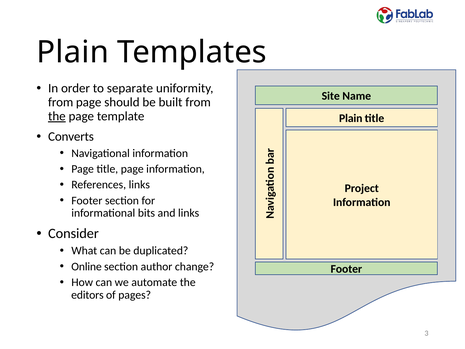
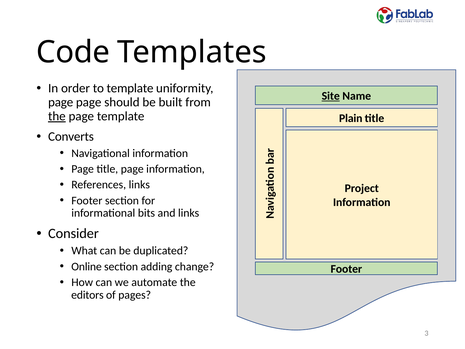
Plain: Plain -> Code (73, 52)
to separate: separate -> template (130, 88)
Site underline: none -> present (331, 96)
from: from -> page (61, 102)
author: author -> adding (157, 266)
